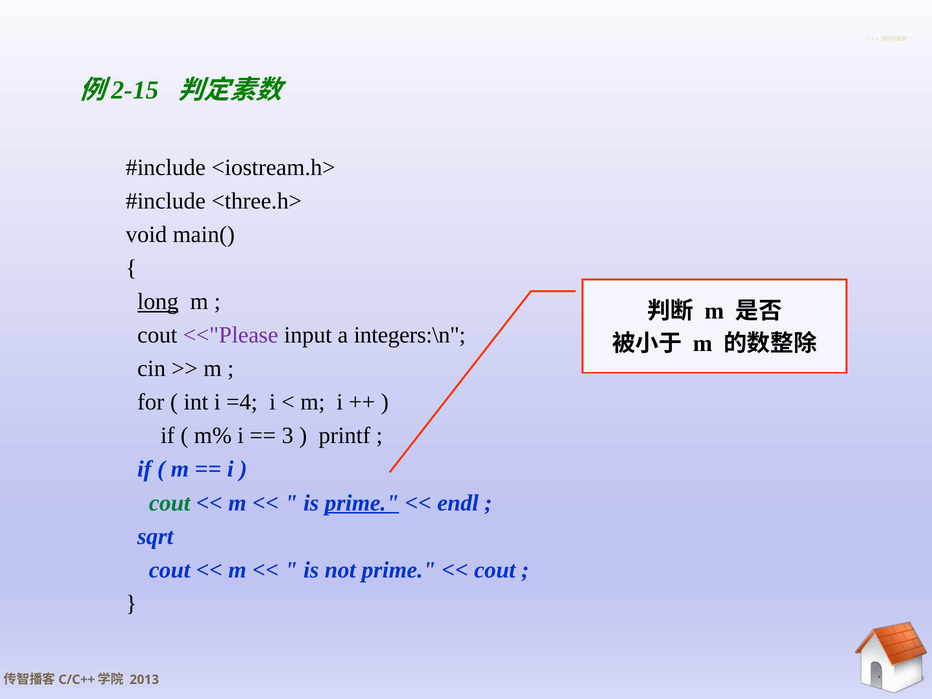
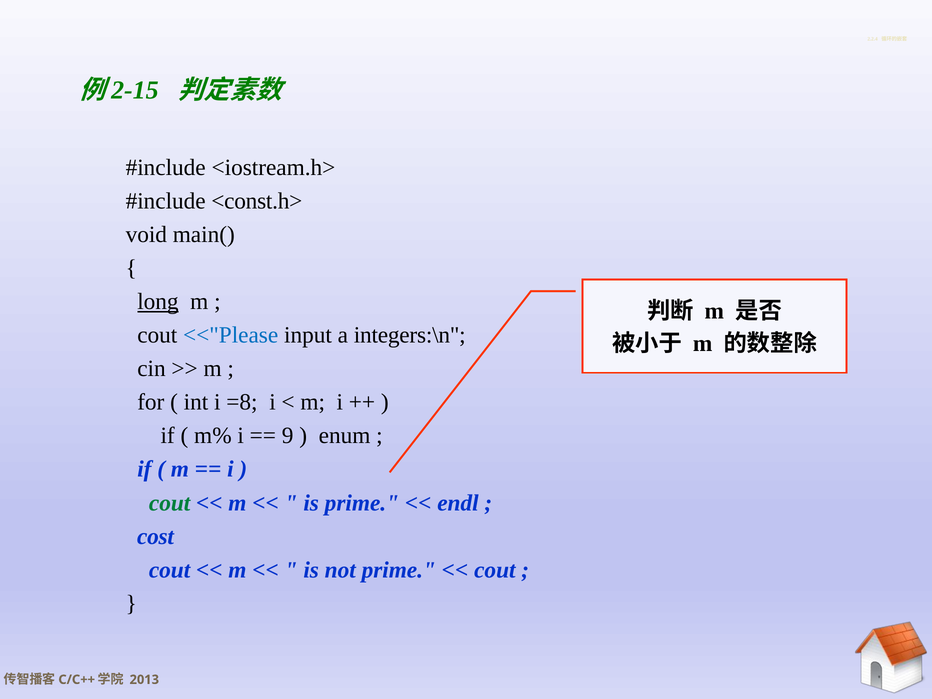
<three.h>: <three.h> -> <const.h> (257, 201)
<<"Please colour: purple -> blue (231, 335)
=4: =4 -> =8 (242, 402)
3: 3 -> 9 (288, 436)
printf: printf -> enum (345, 436)
prime underline: present -> none (362, 503)
sqrt: sqrt -> cost (155, 536)
